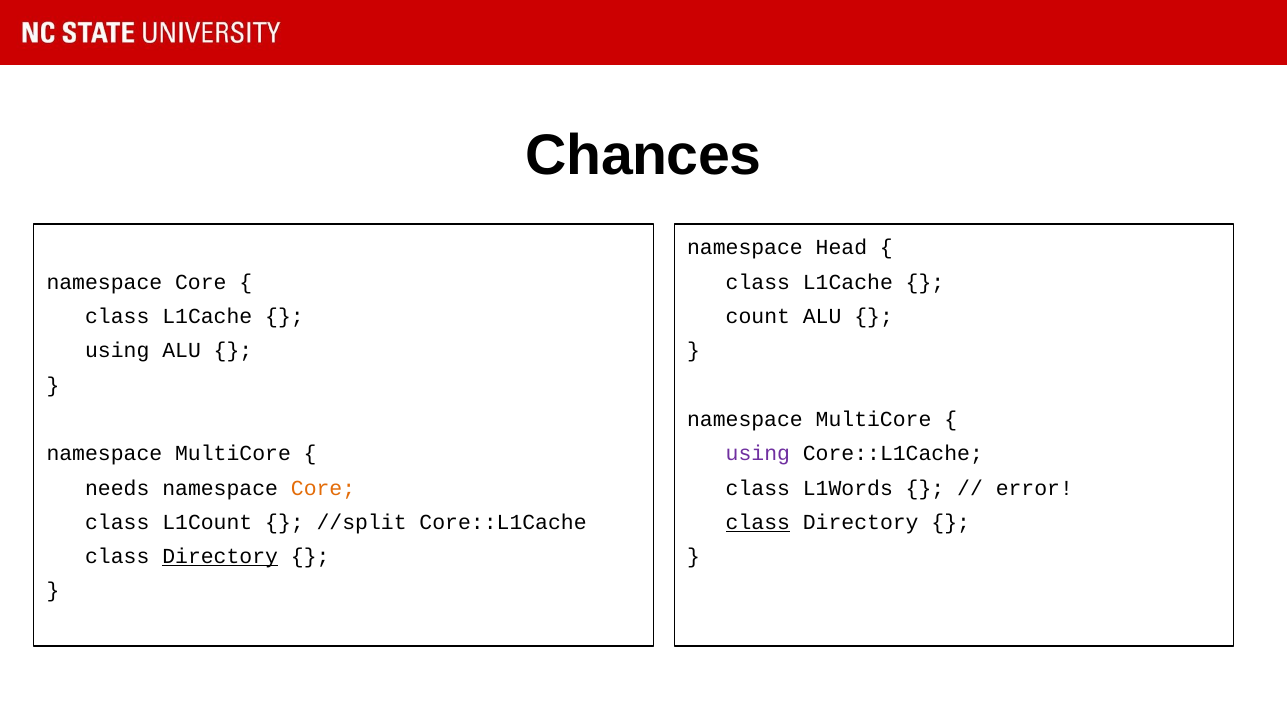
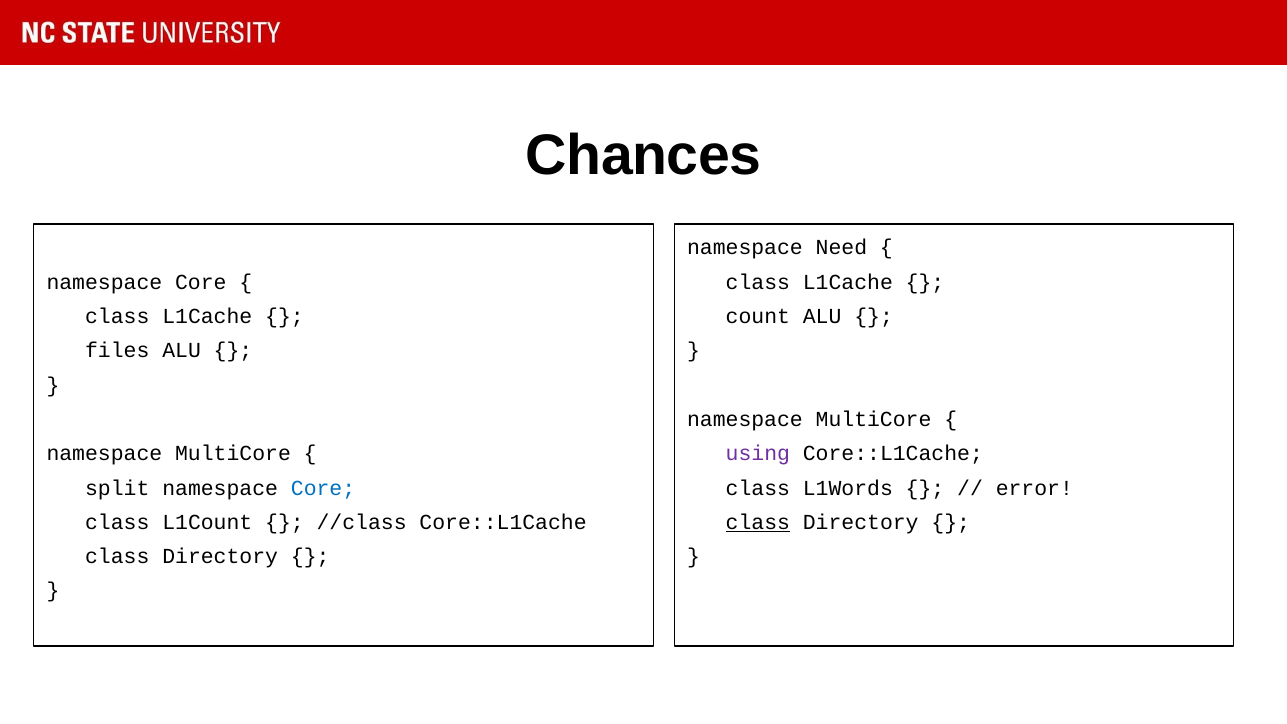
Head: Head -> Need (841, 248)
using: using -> files (117, 351)
needs: needs -> split (117, 488)
Core colour: orange -> blue (323, 488)
//split: //split -> //class (362, 522)
Directory underline: present -> none (220, 557)
